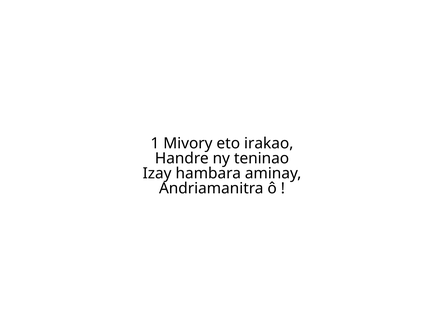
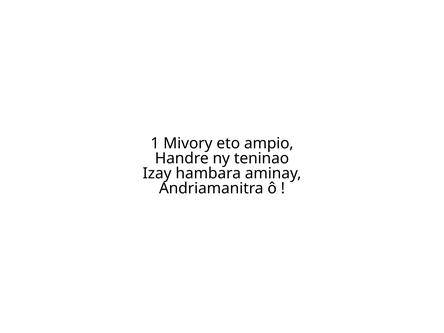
irakao: irakao -> ampio (269, 143)
